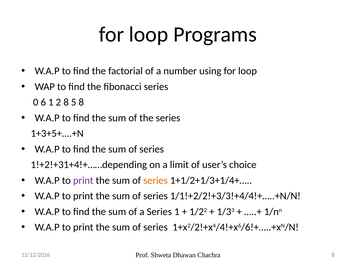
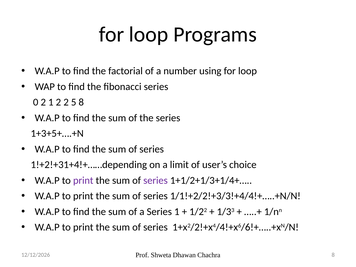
0 6: 6 -> 2 (43, 102)
2 8: 8 -> 2 (66, 102)
series colour: orange -> purple (155, 180)
